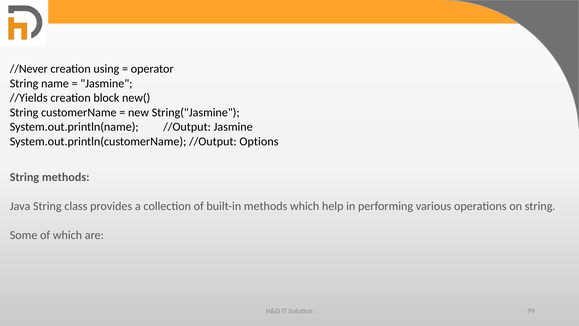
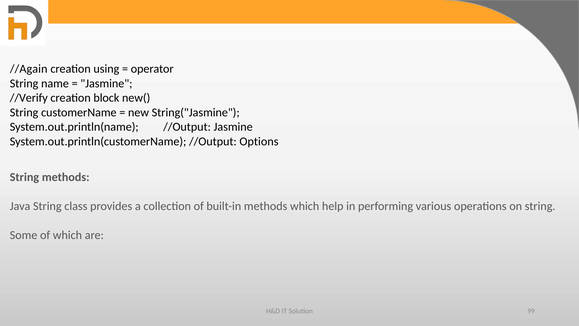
//Never: //Never -> //Again (29, 69)
//Yields: //Yields -> //Verify (29, 98)
